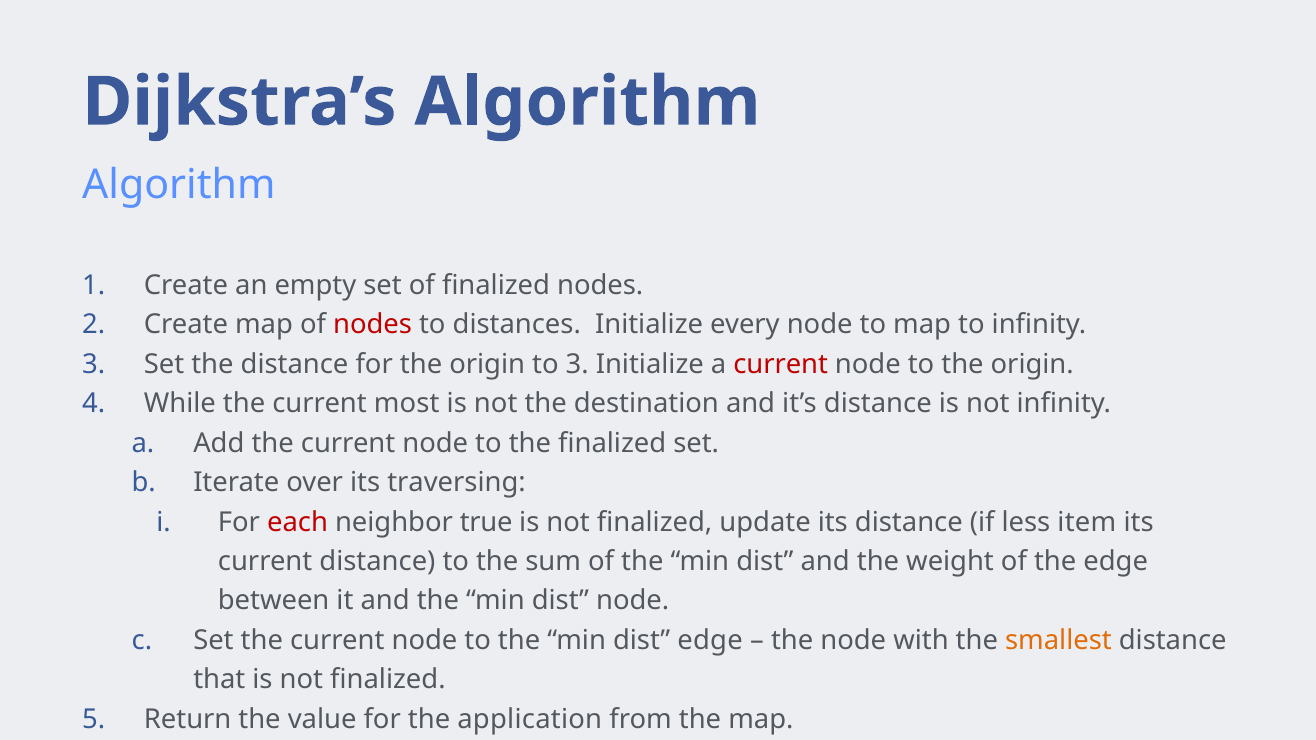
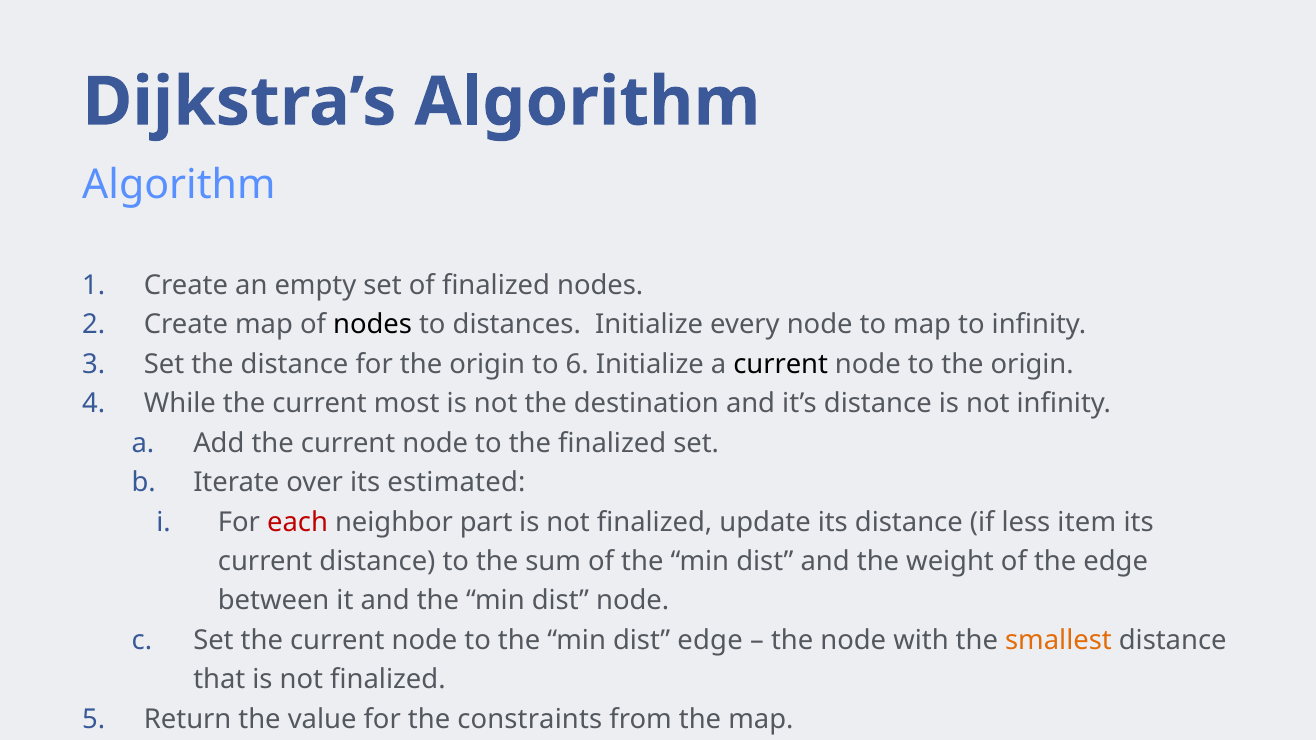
nodes colour: red -> black (373, 325)
to 3: 3 -> 6 (577, 364)
current colour: red -> black (781, 364)
traversing: traversing -> estimated (456, 483)
true: true -> part (486, 522)
application: application -> constraints (530, 719)
